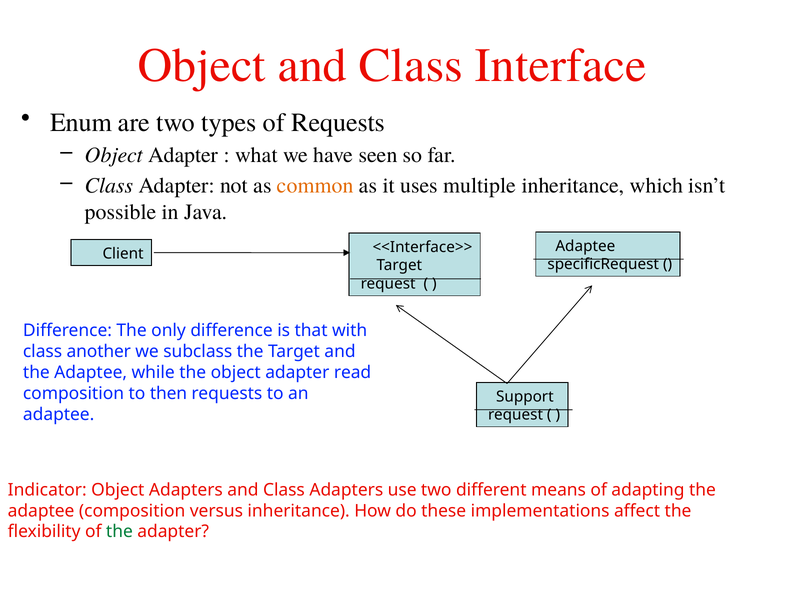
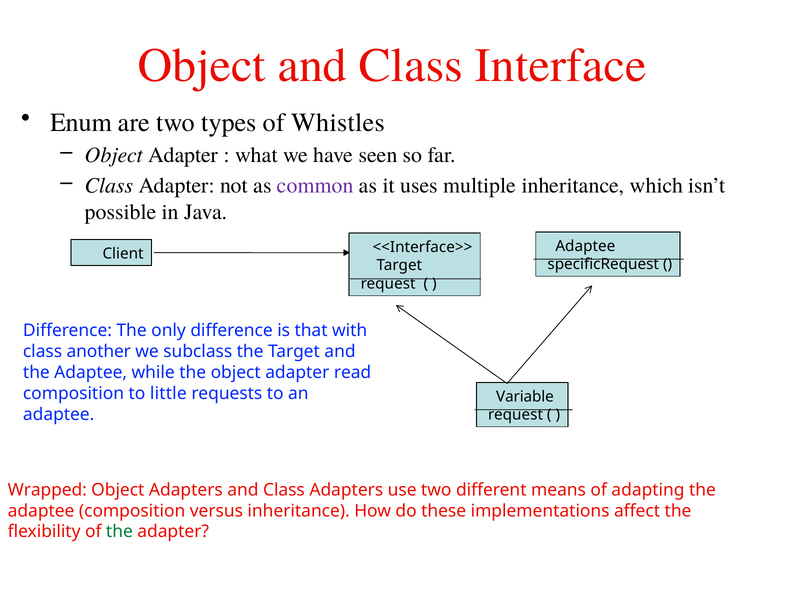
of Requests: Requests -> Whistles (338, 122)
common colour: orange -> purple (315, 186)
then: then -> little (168, 393)
Support: Support -> Variable (525, 396)
Indicator: Indicator -> Wrapped (47, 490)
